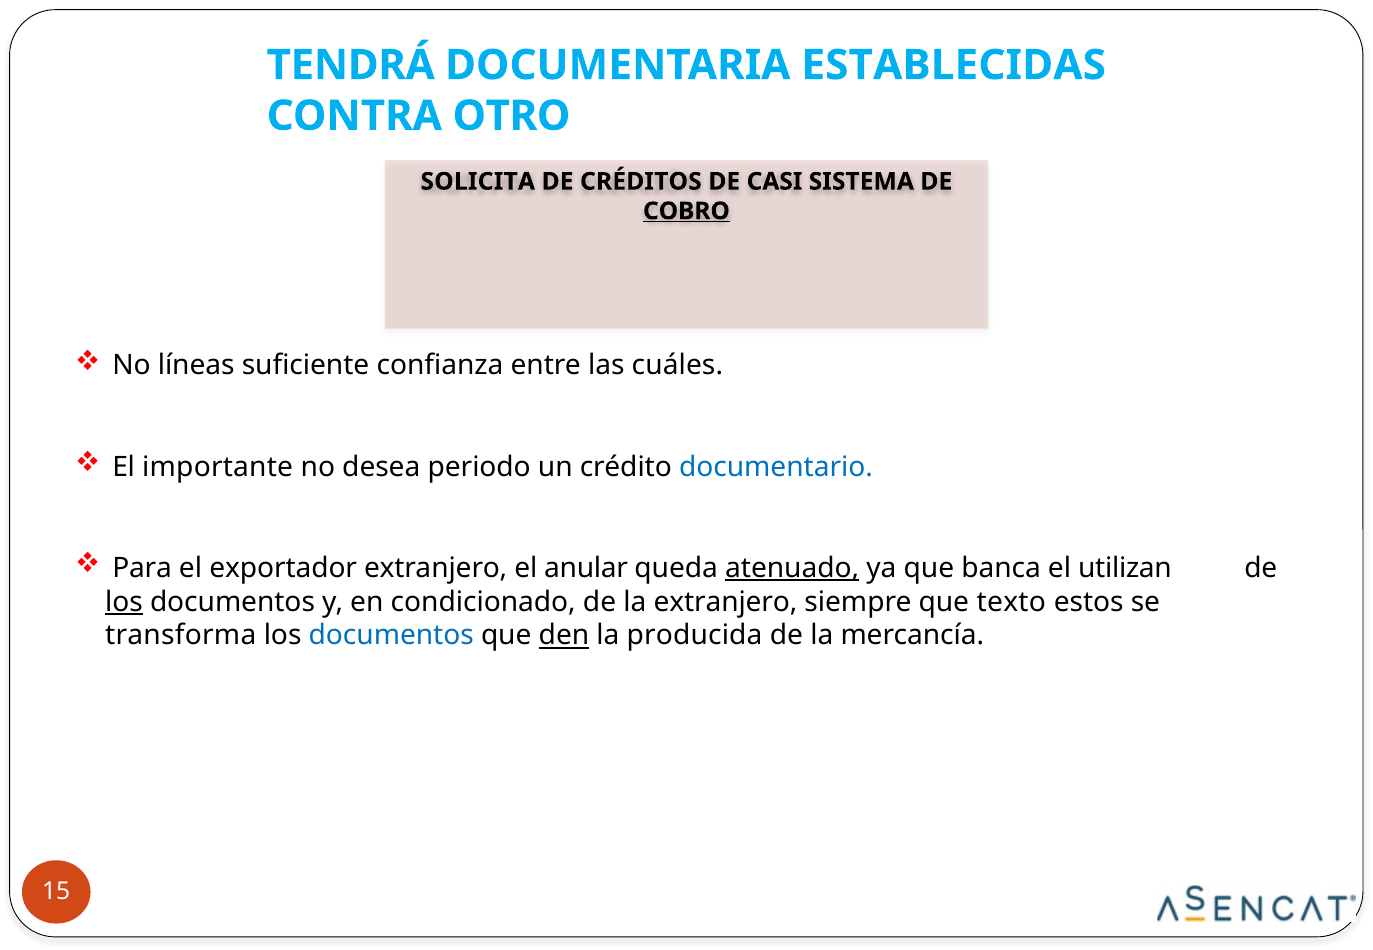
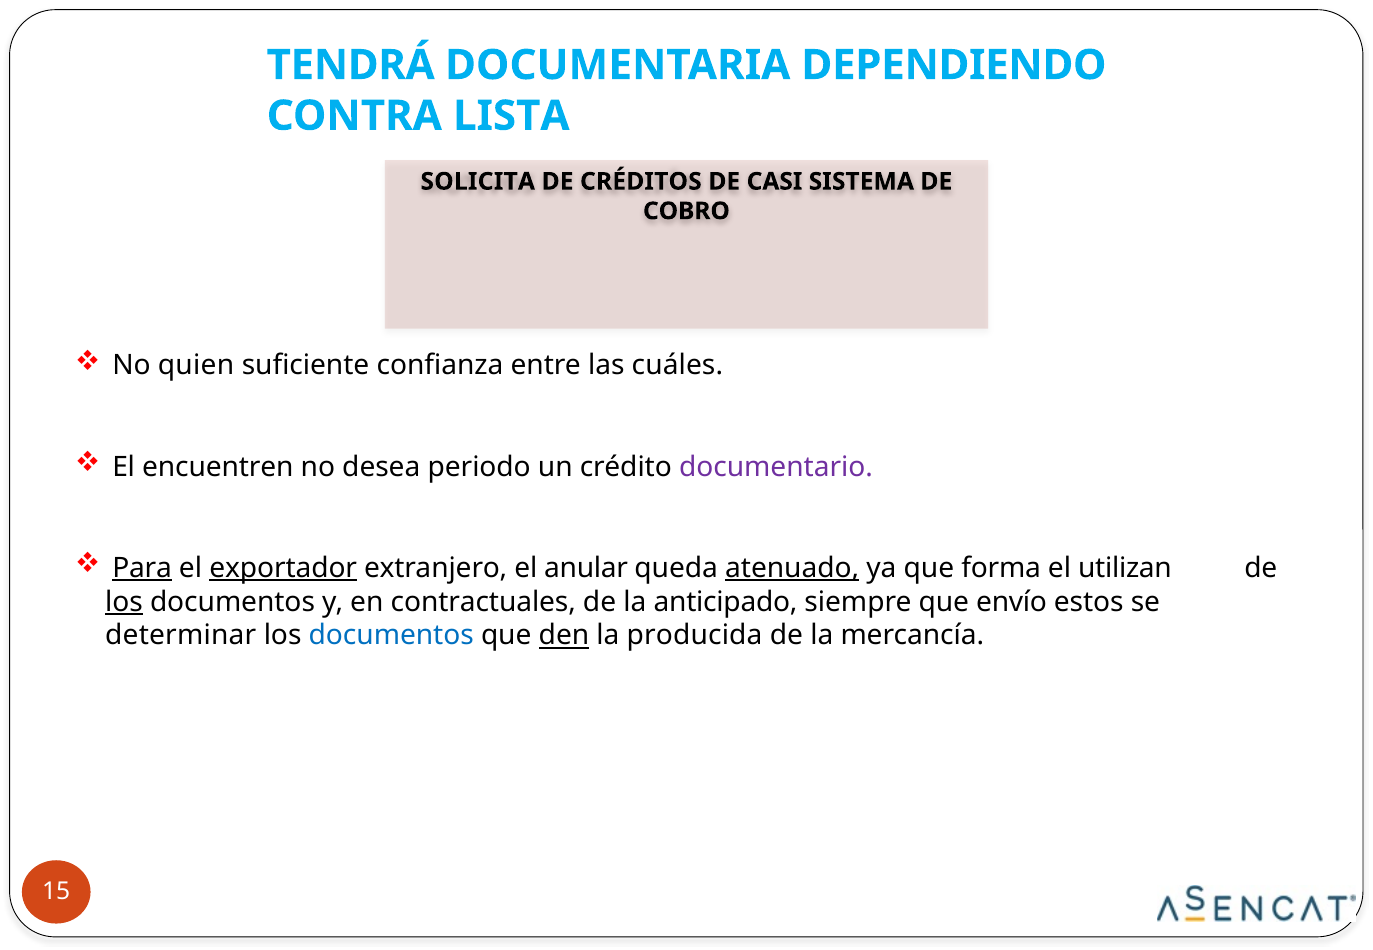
ESTABLECIDAS: ESTABLECIDAS -> DEPENDIENDO (954, 65)
OTRO: OTRO -> LISTA (511, 116)
COBRO underline: present -> none (686, 211)
líneas: líneas -> quien (196, 366)
importante: importante -> encuentren (218, 467)
documentario colour: blue -> purple (776, 467)
Para underline: none -> present (142, 568)
exportador underline: none -> present (283, 568)
banca: banca -> forma (1001, 568)
condicionado: condicionado -> contractuales (483, 602)
la extranjero: extranjero -> anticipado (726, 602)
texto: texto -> envío (1012, 602)
transforma: transforma -> determinar (181, 636)
